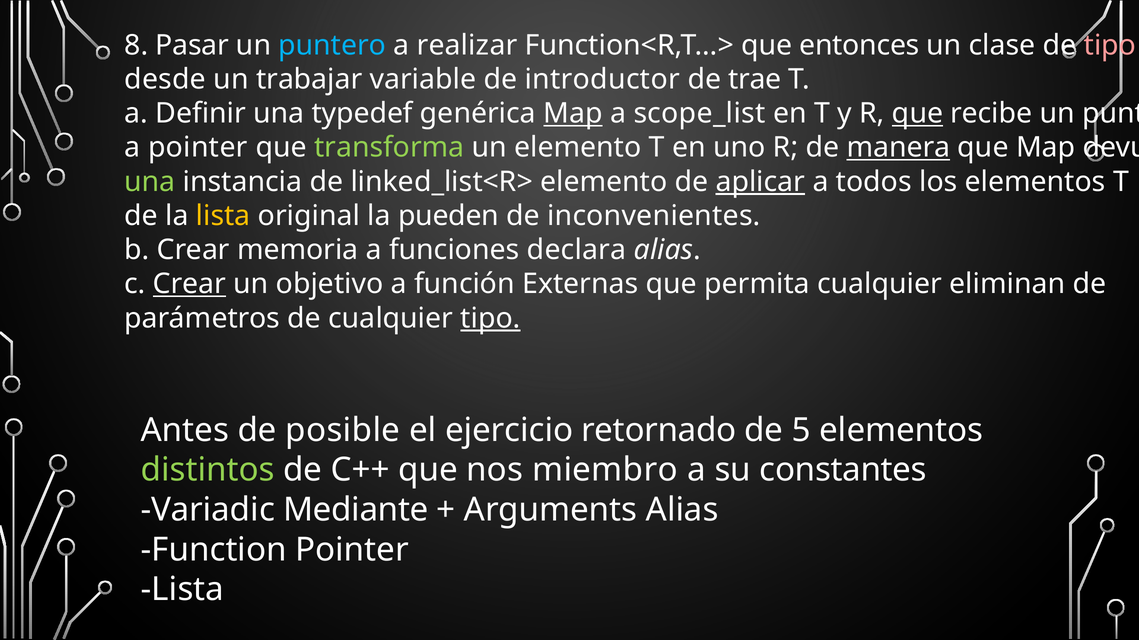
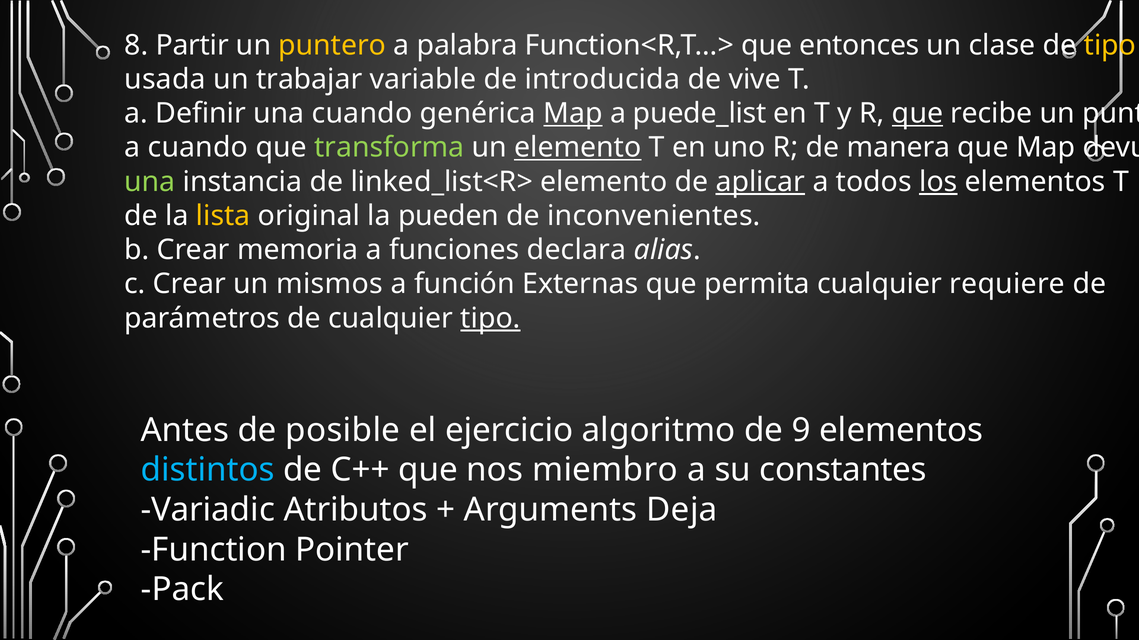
Pasar: Pasar -> Partir (192, 45)
puntero colour: light blue -> yellow (332, 45)
realizar: realizar -> palabra (467, 45)
tipo colour: pink -> yellow (1110, 45)
desde: desde -> usada (165, 79)
introductor: introductor -> introducida (602, 79)
trae: trae -> vive (755, 79)
una typedef: typedef -> cuando (362, 114)
scope_list: scope_list -> puede_list (700, 114)
a pointer: pointer -> cuando (198, 148)
elemento underline: none -> present (578, 148)
manera underline: present -> none (898, 148)
los underline: none -> present (938, 182)
Crear underline: present -> none (189, 284)
objetivo: objetivo -> mismos (329, 284)
eliminan: eliminan -> requiere (1007, 284)
retornado: retornado -> algoritmo (659, 431)
5: 5 -> 9 (801, 431)
distintos colour: light green -> light blue (208, 470)
Mediante: Mediante -> Atributos (356, 510)
Arguments Alias: Alias -> Deja (682, 510)
Lista: Lista -> Pack (182, 590)
